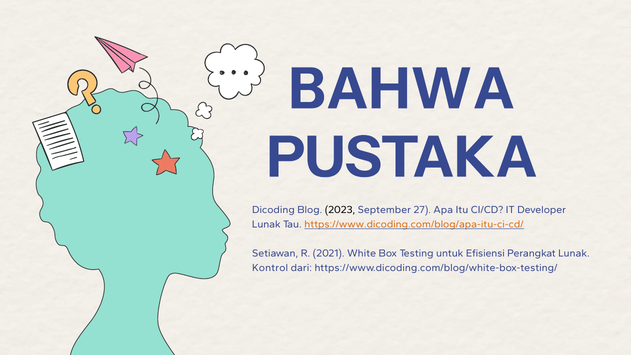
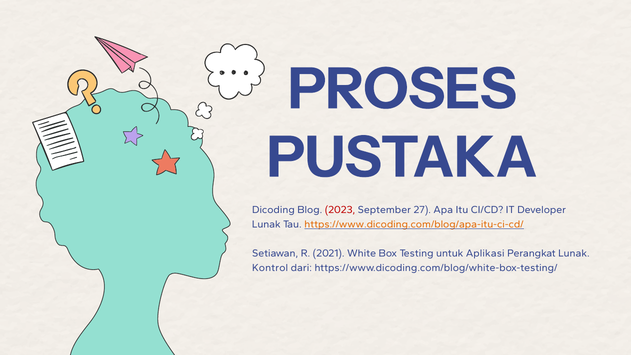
BAHWA: BAHWA -> PROSES (402, 89)
2023 colour: black -> red (340, 210)
Efisiensi: Efisiensi -> Aplikasi (485, 253)
